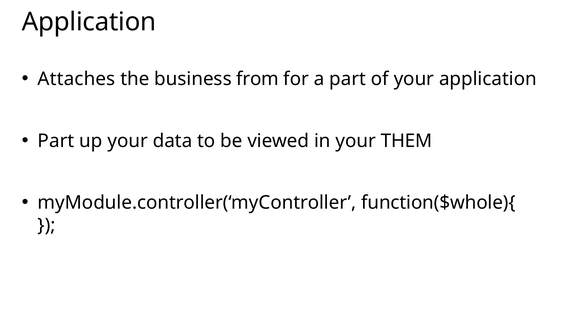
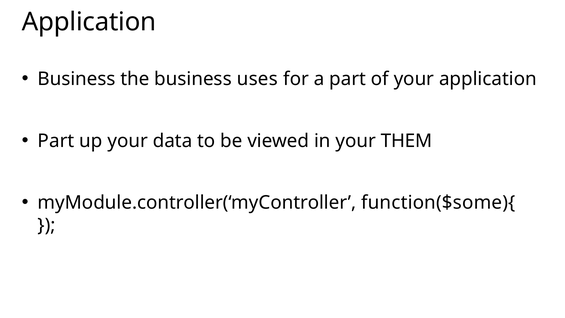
Attaches: Attaches -> Business (77, 79)
from: from -> uses (257, 79)
function($whole){: function($whole){ -> function($some){ (438, 202)
